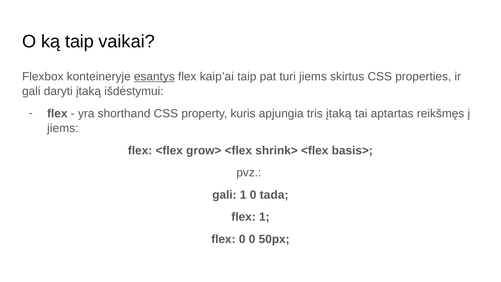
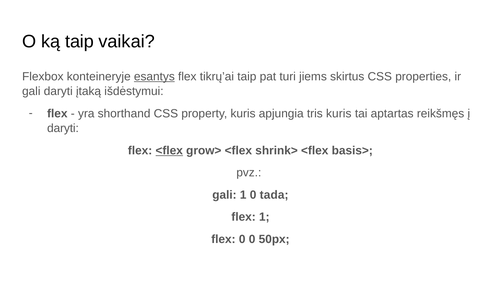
kaip’ai: kaip’ai -> tikrų’ai (217, 77)
tris įtaką: įtaką -> kuris (339, 113)
jiems: jiems -> daryti (63, 128)
<flex underline: none -> present (169, 150)
